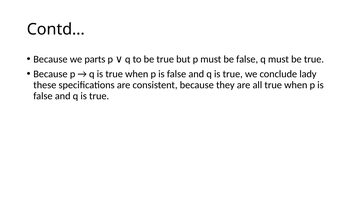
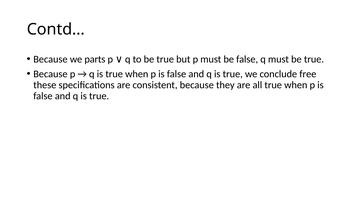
lady: lady -> free (308, 74)
